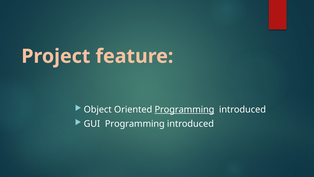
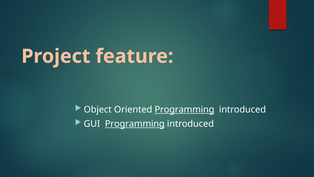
Programming underline: none -> present (135, 124)
